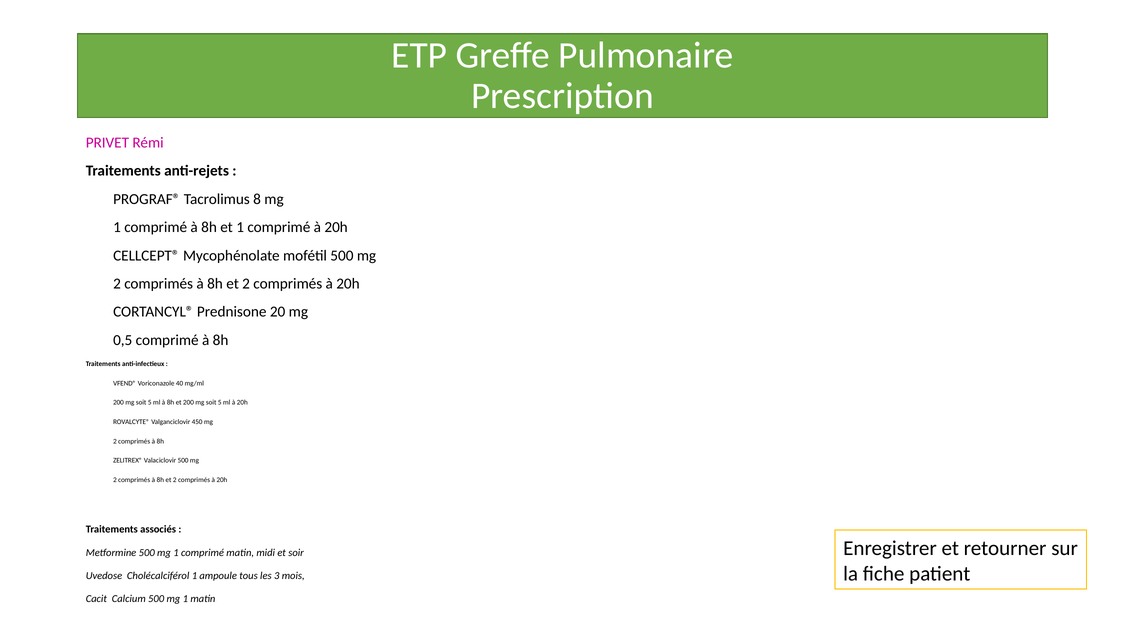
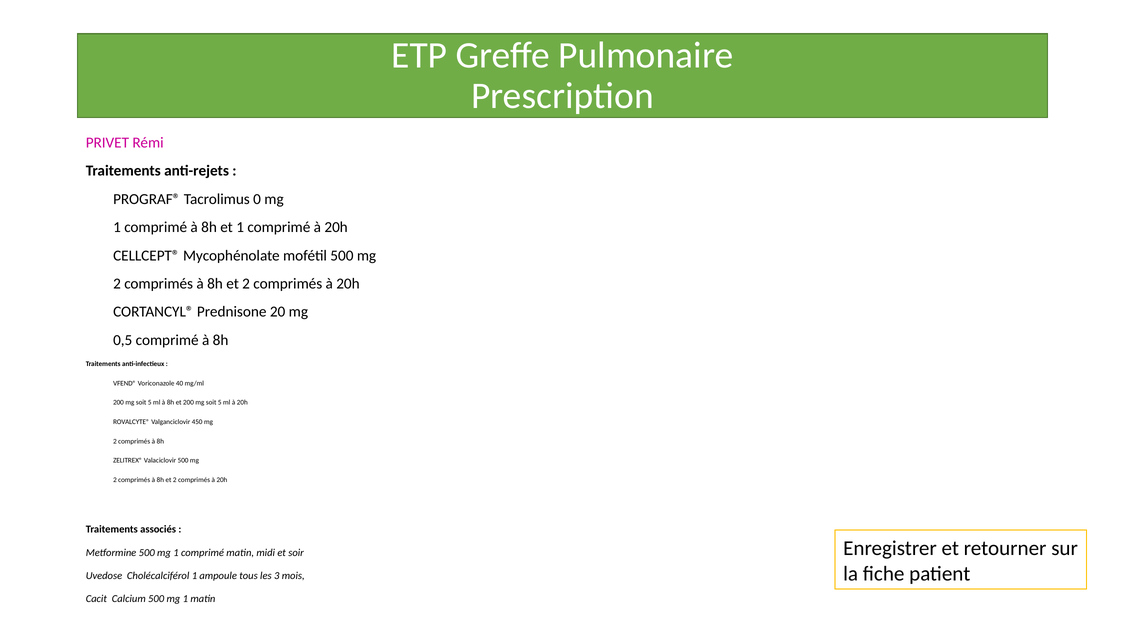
8: 8 -> 0 (257, 199)
